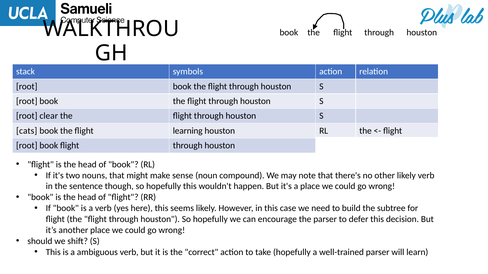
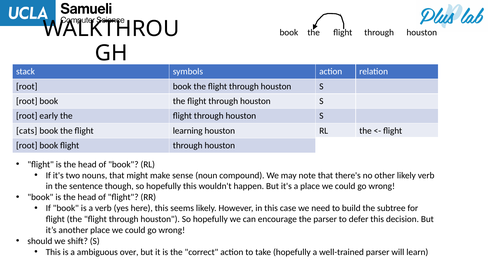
clear: clear -> early (49, 116)
ambiguous verb: verb -> over (129, 253)
